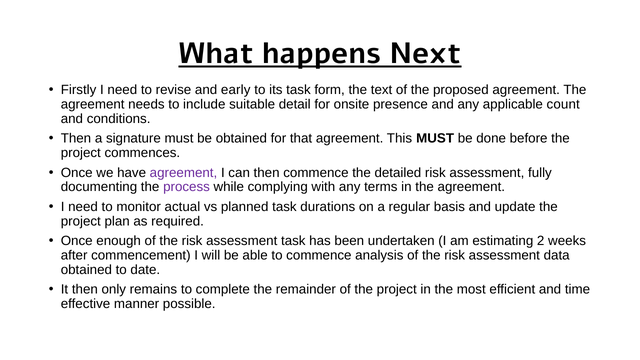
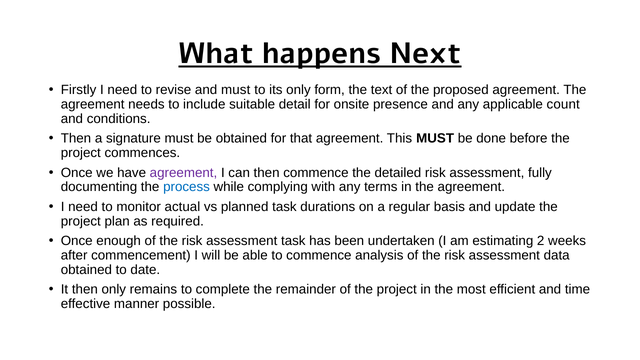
and early: early -> must (236, 90)
its task: task -> only (298, 90)
process colour: purple -> blue (187, 187)
